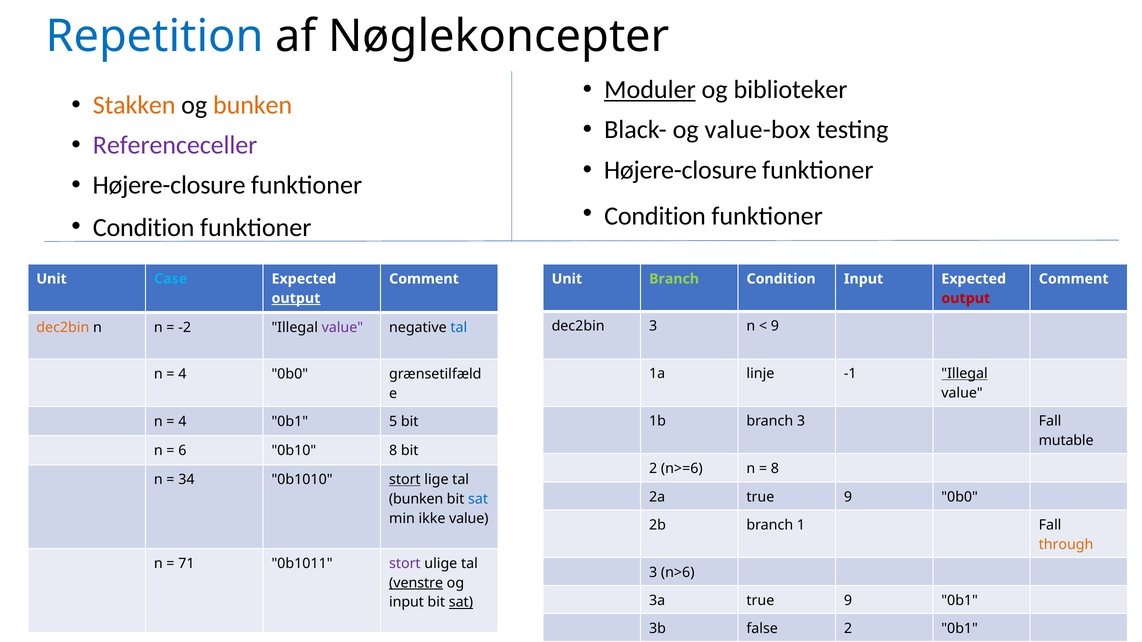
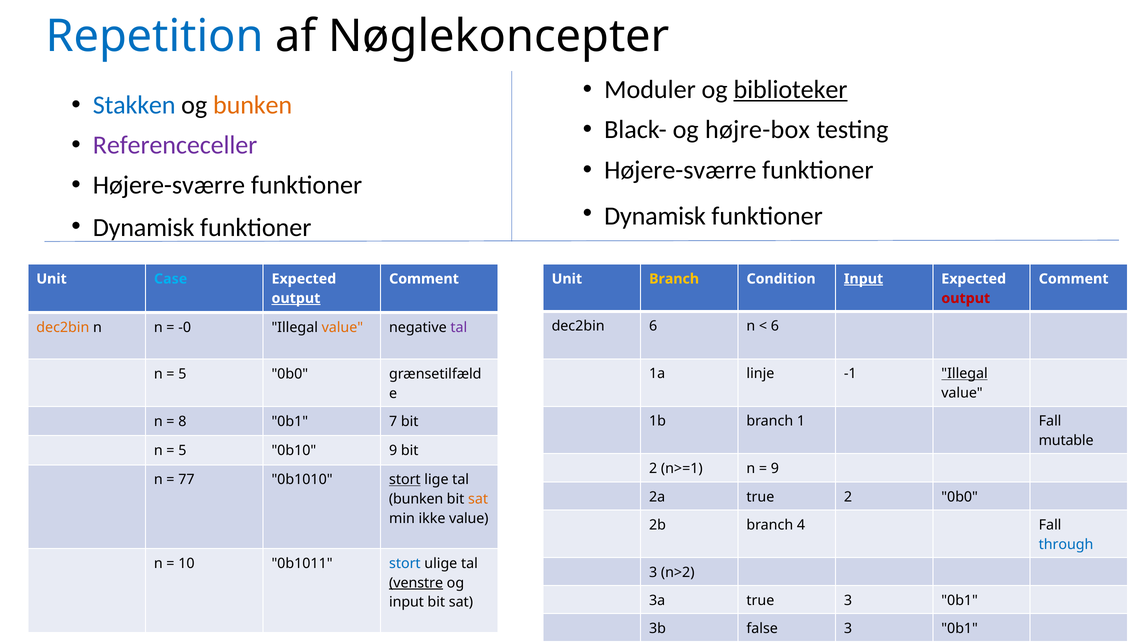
Moduler underline: present -> none (650, 90)
biblioteker underline: none -> present (790, 90)
Stakken colour: orange -> blue (134, 105)
value-box: value-box -> højre-box (757, 130)
Højere-closure: Højere-closure -> Højere-sværre (680, 170)
Højere-closure: Højere-closure -> Højere-sværre (169, 185)
Condition: Condition -> Dynamisk (655, 216)
Condition: Condition -> Dynamisk (144, 228)
Branch colour: light green -> yellow (674, 279)
Input underline: none -> present (864, 279)
dec2bin 3: 3 -> 6 (653, 326)
9: 9 -> 6 (775, 326)
-2: -2 -> -0 (185, 328)
value colour: purple -> orange (342, 328)
tal colour: blue -> purple (459, 328)
4: 4 -> 5 (182, 374)
branch 3: 3 -> 1 (801, 421)
4: 4 -> 8 (182, 422)
5: 5 -> 7 (393, 422)
6: 6 -> 5 (182, 451)
0b10 8: 8 -> 9 (393, 451)
n>=6: n>=6 -> n>=1 (682, 469)
8: 8 -> 9 (775, 469)
34: 34 -> 77 (186, 480)
2a true 9: 9 -> 2 (848, 497)
sat colour: blue -> orange (478, 499)
1: 1 -> 4 (801, 525)
through colour: orange -> blue (1066, 545)
71: 71 -> 10 (186, 564)
stort colour: purple -> blue (405, 564)
n>6: n>6 -> n>2 (678, 573)
3a true 9: 9 -> 3 (848, 601)
sat underline: present -> none (461, 603)
false 2: 2 -> 3 (848, 629)
